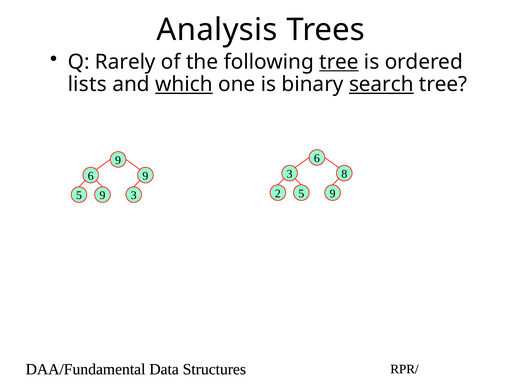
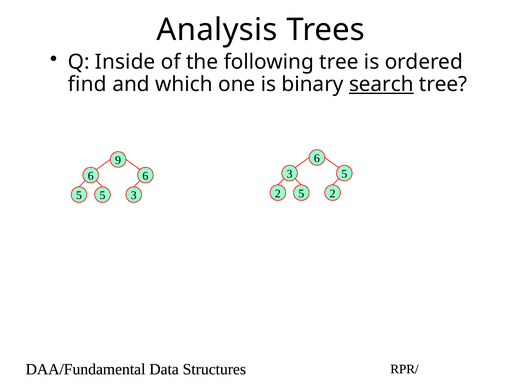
Rarely: Rarely -> Inside (125, 62)
tree underline: present -> none (339, 62)
lists: lists -> find (87, 84)
which underline: present -> none (184, 84)
3 8: 8 -> 5 (344, 174)
6 9: 9 -> 6 (145, 176)
2 5 9: 9 -> 2 (333, 193)
9: 9 -> 5 (102, 195)
